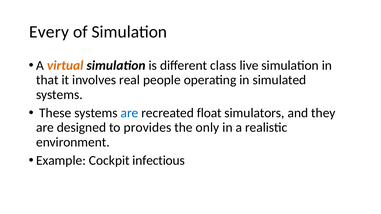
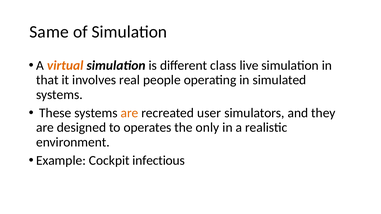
Every: Every -> Same (49, 32)
are colour: blue -> orange (130, 113)
float: float -> user (209, 113)
provides: provides -> operates (148, 128)
